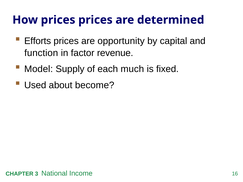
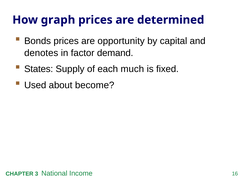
How prices: prices -> graph (58, 20)
Efforts: Efforts -> Bonds (38, 41)
function: function -> denotes (41, 53)
revenue: revenue -> demand (115, 53)
Model: Model -> States (39, 69)
